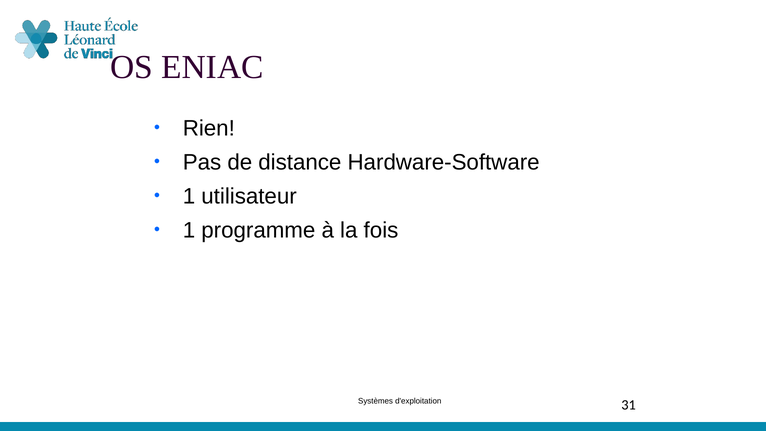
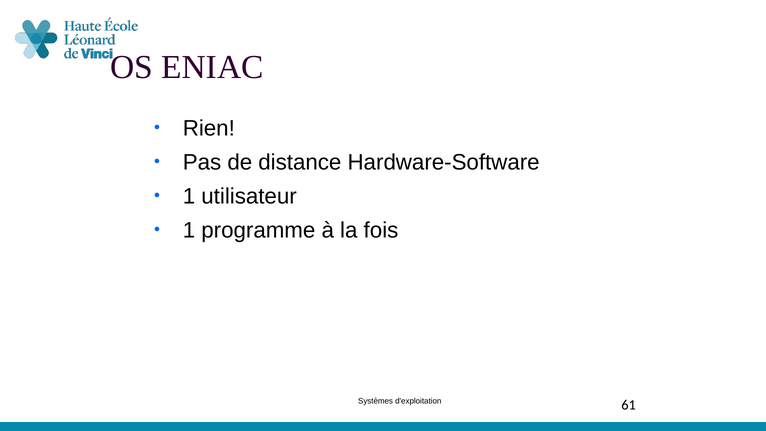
31: 31 -> 61 (629, 405)
